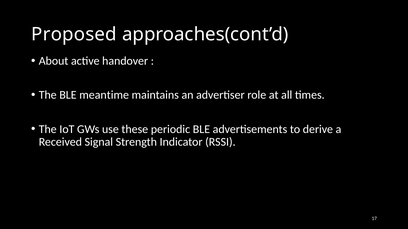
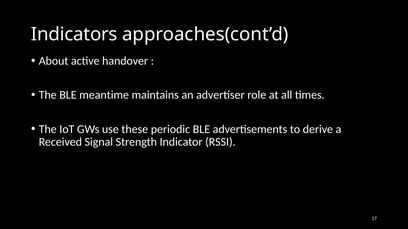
Proposed: Proposed -> Indicators (74, 34)
